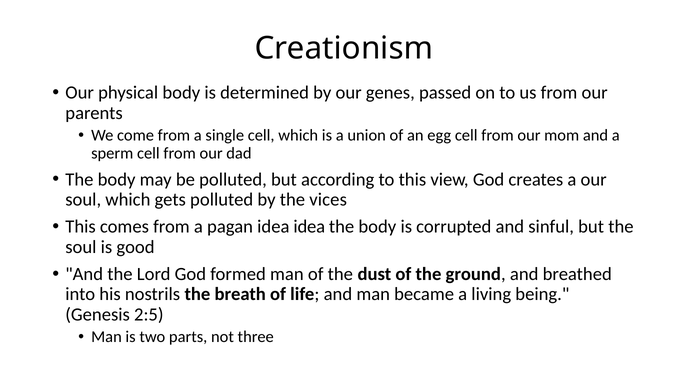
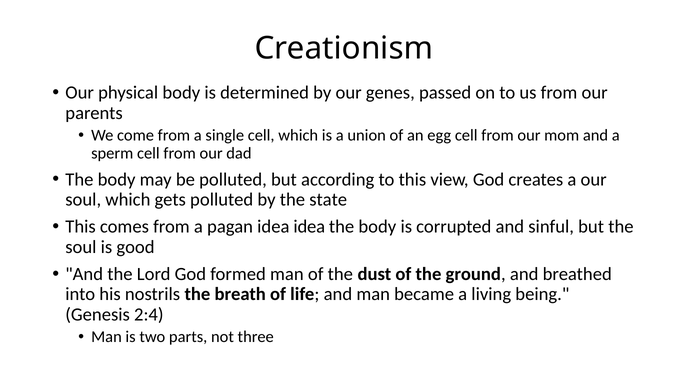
vices: vices -> state (328, 199)
2:5: 2:5 -> 2:4 (149, 314)
